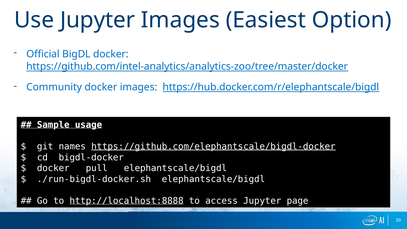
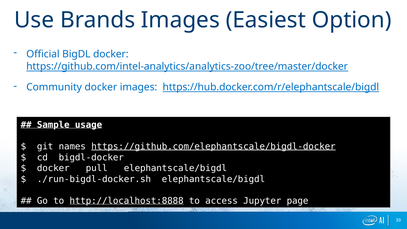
Use Jupyter: Jupyter -> Brands (98, 20)
